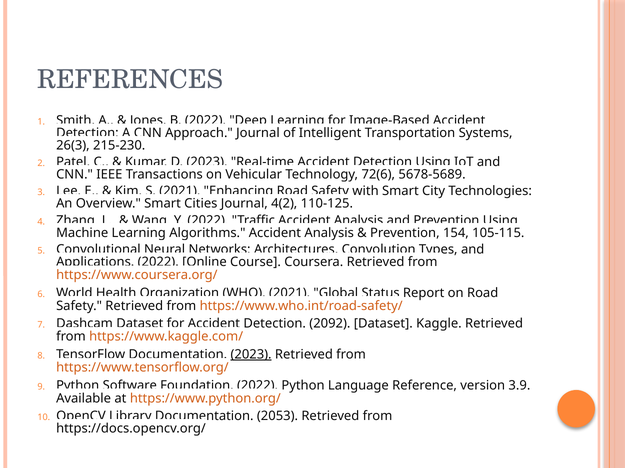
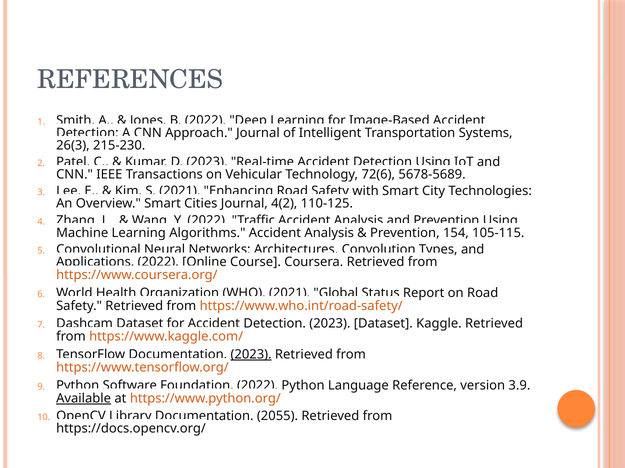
Detection 2092: 2092 -> 2023 (330, 324)
Available underline: none -> present (84, 399)
2053: 2053 -> 2055 (277, 417)
